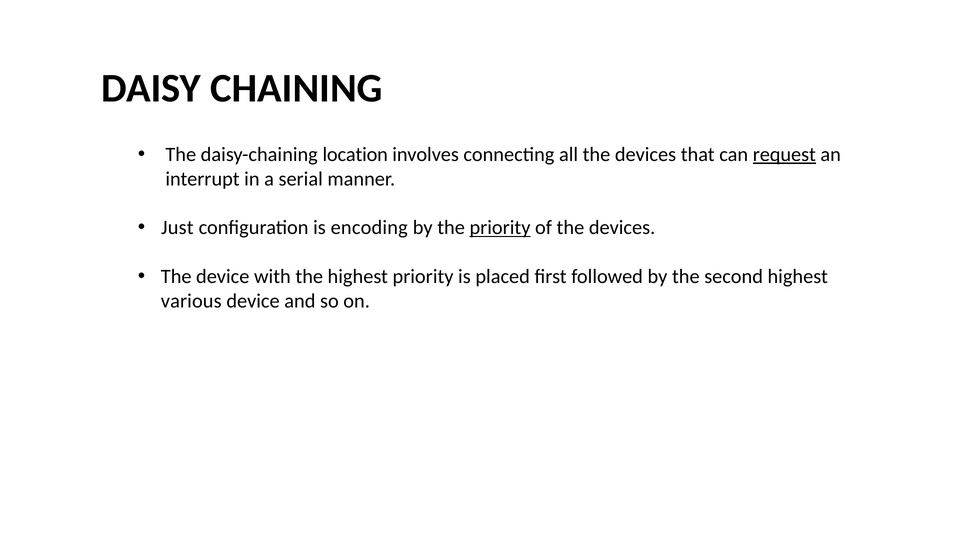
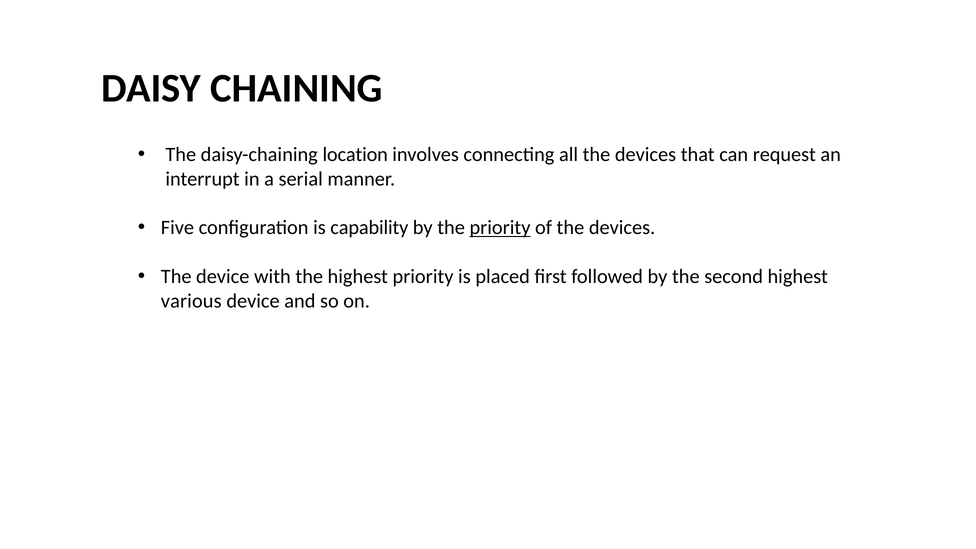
request underline: present -> none (784, 154)
Just: Just -> Five (177, 228)
encoding: encoding -> capability (369, 228)
